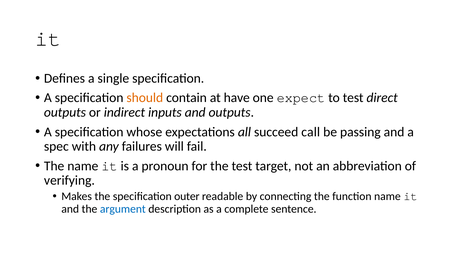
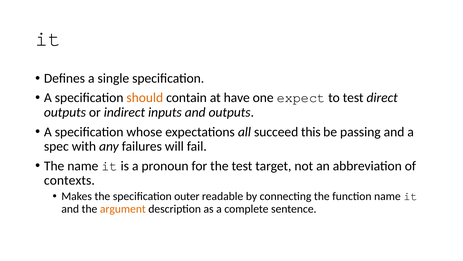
call: call -> this (311, 132)
verifying: verifying -> contexts (69, 180)
argument colour: blue -> orange (123, 209)
